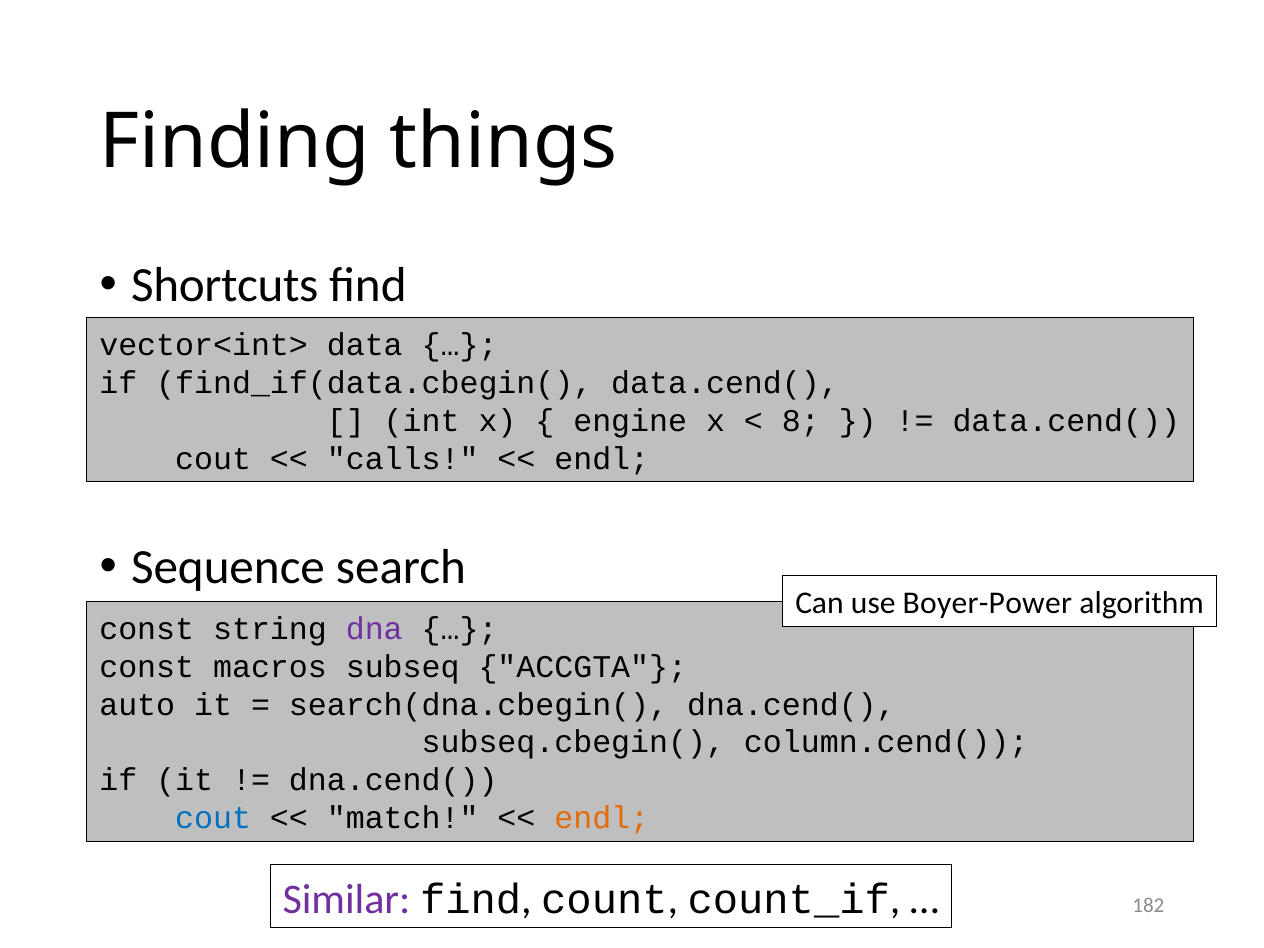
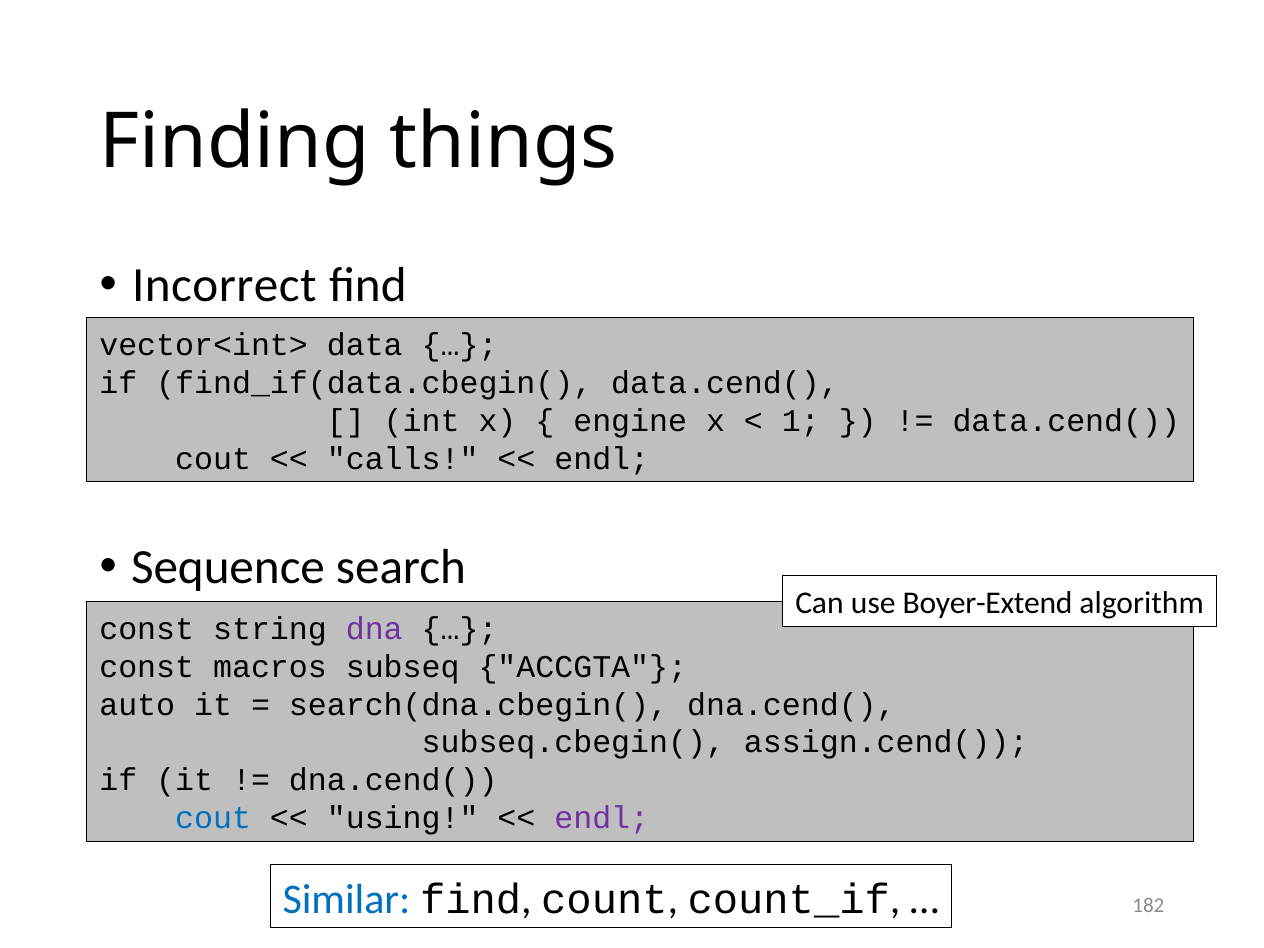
Shortcuts: Shortcuts -> Incorrect (224, 285)
8: 8 -> 1 (801, 421)
Boyer-Power: Boyer-Power -> Boyer-Extend (988, 603)
column.cend(: column.cend( -> assign.cend( (886, 742)
match: match -> using (403, 818)
endl colour: orange -> purple (602, 818)
Similar colour: purple -> blue (346, 899)
